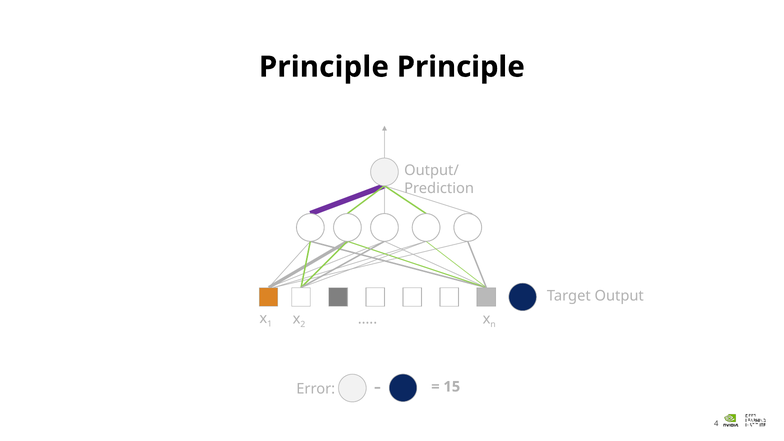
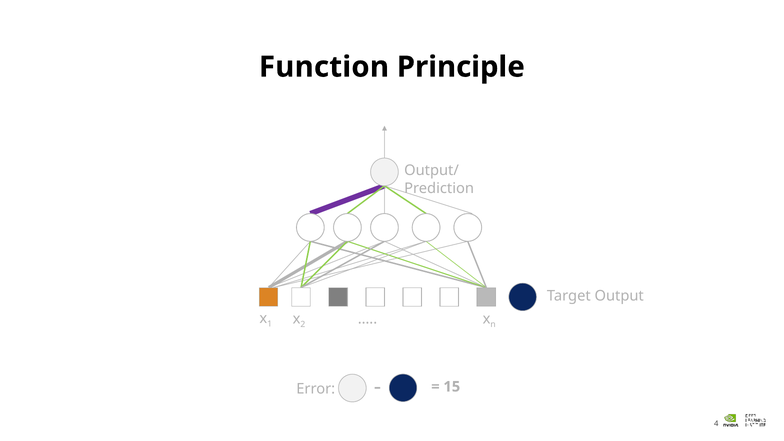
Principle: Principle -> Function (324, 67)
